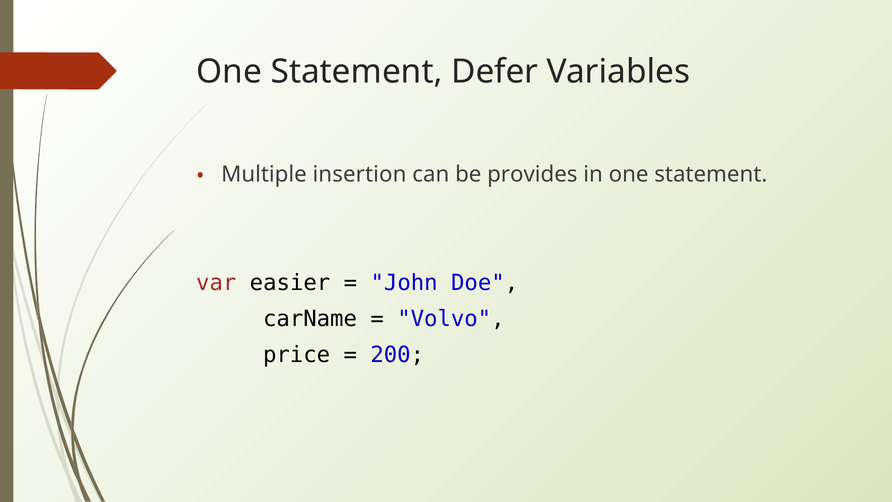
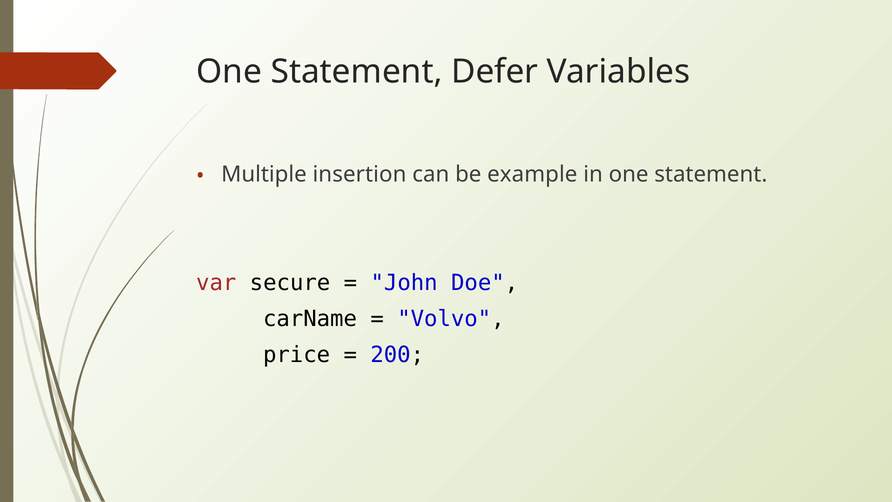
provides: provides -> example (532, 174)
easier: easier -> secure (290, 283)
